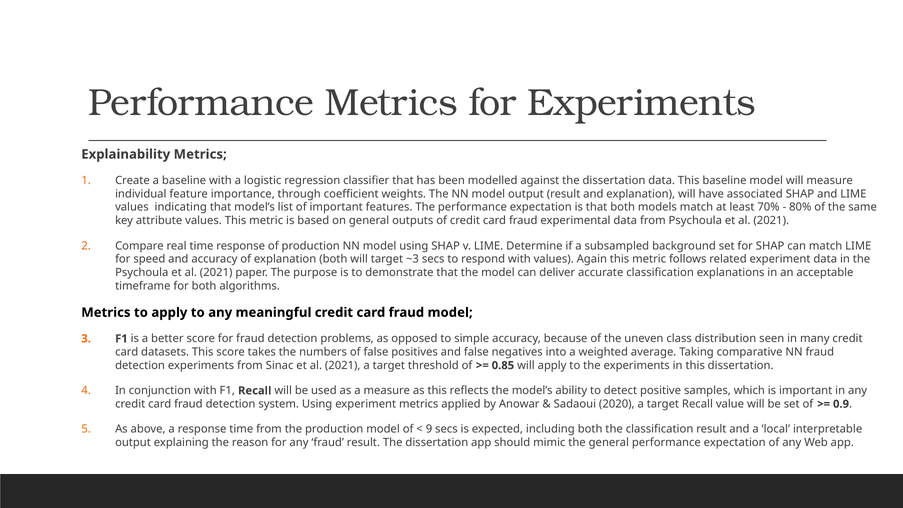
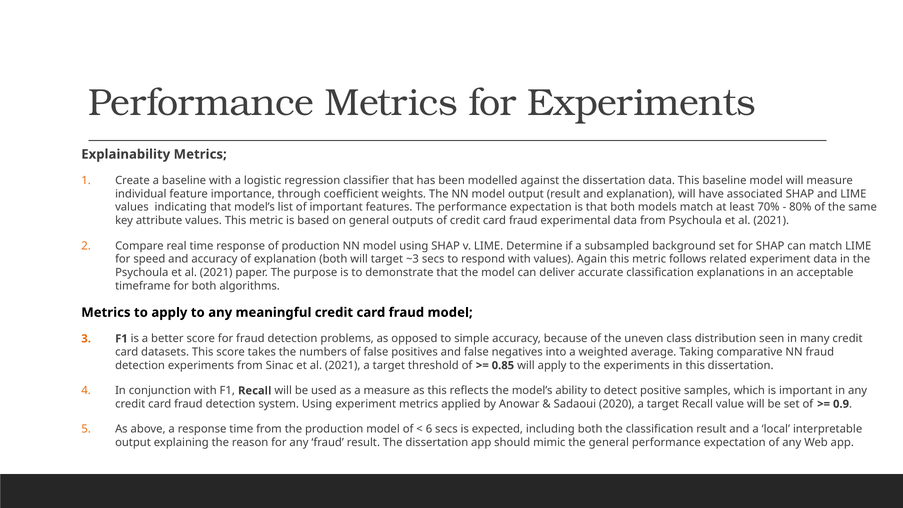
9: 9 -> 6 (429, 429)
